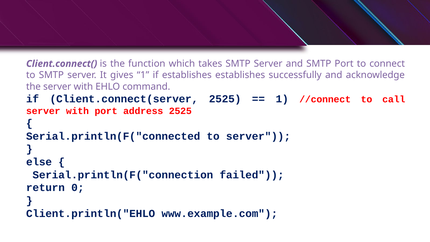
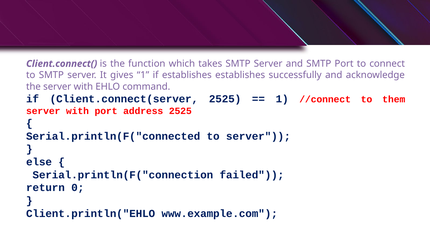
call: call -> them (394, 99)
